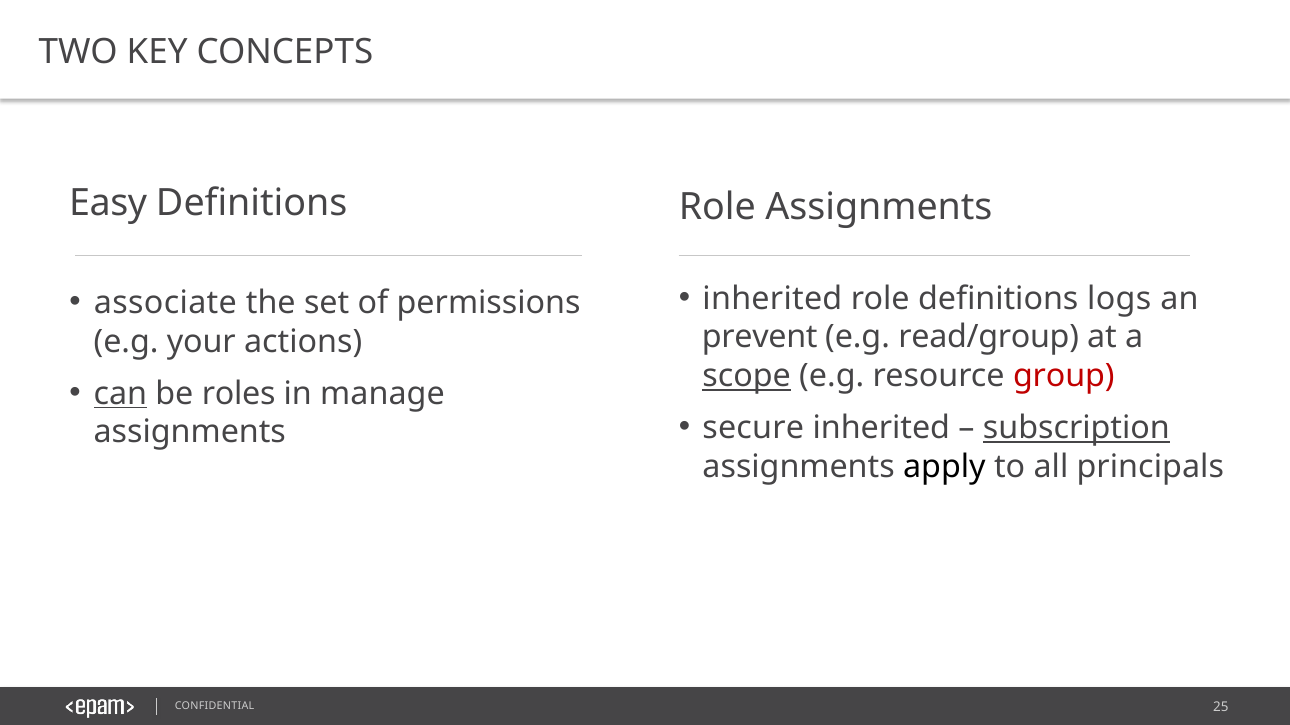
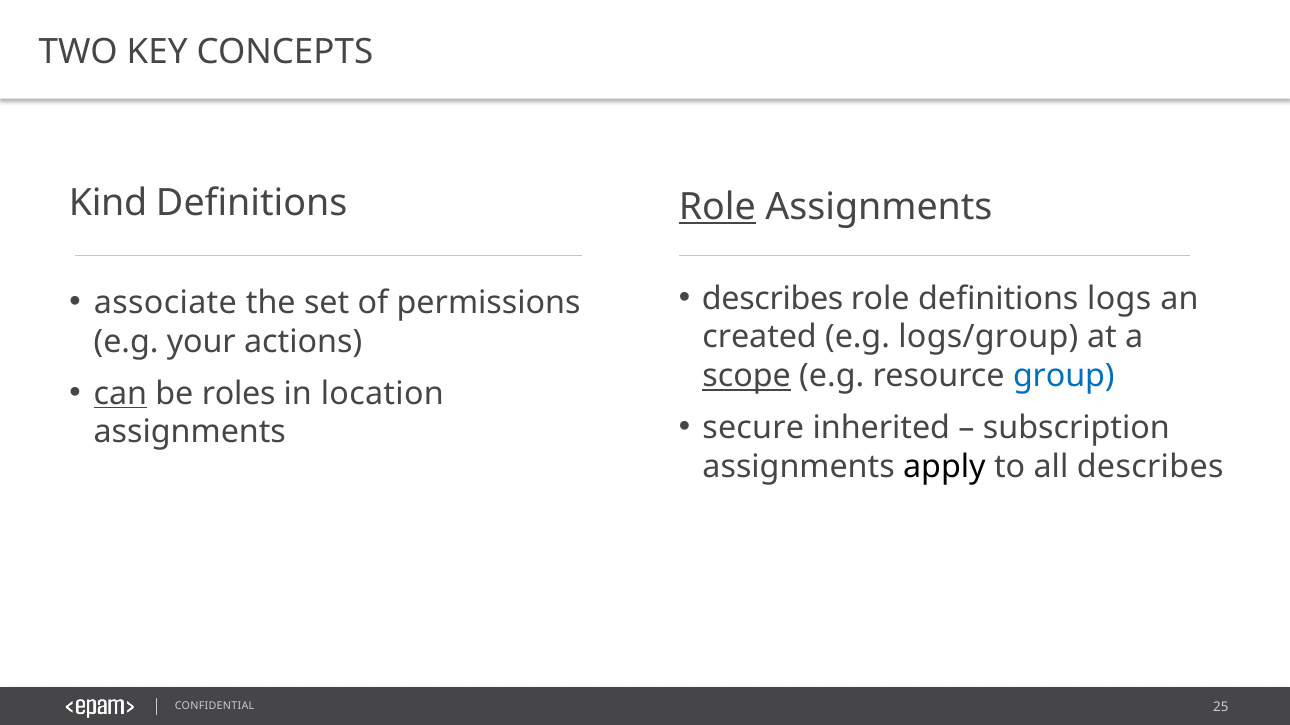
Easy: Easy -> Kind (108, 203)
Role underline: none -> present (717, 207)
inherited: inherited -> describes (773, 299)
prevent: prevent -> created (760, 338)
read/group: read/group -> logs/group (988, 338)
group colour: red -> blue (1064, 376)
manage: manage -> location (382, 394)
subscription underline: present -> none (1076, 428)
all principals: principals -> describes (1150, 467)
